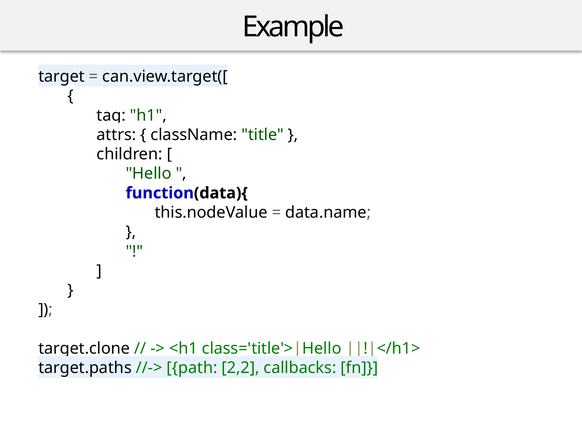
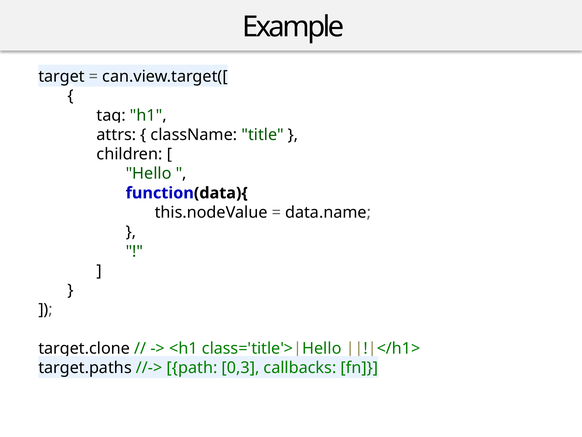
2,2: 2,2 -> 0,3 (240, 368)
